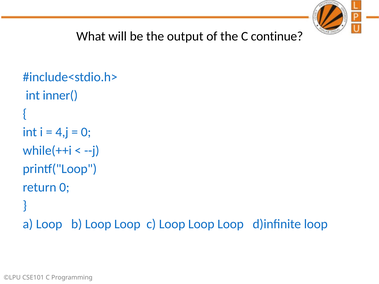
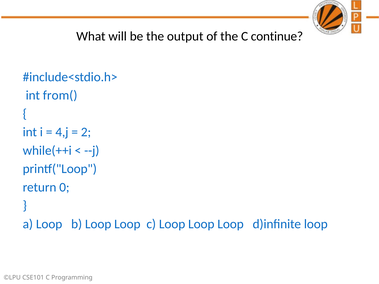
inner(: inner( -> from( (60, 95)
0: 0 -> 2 (86, 132)
